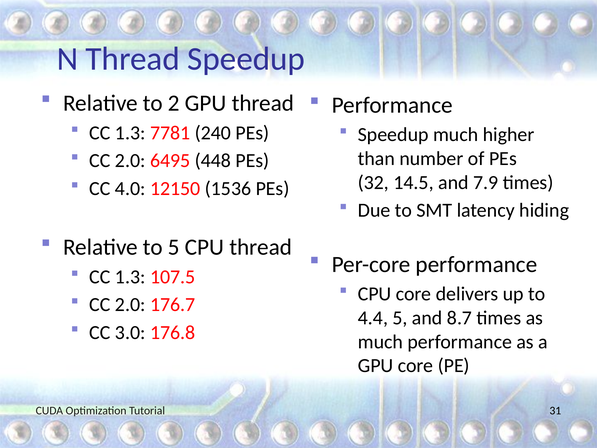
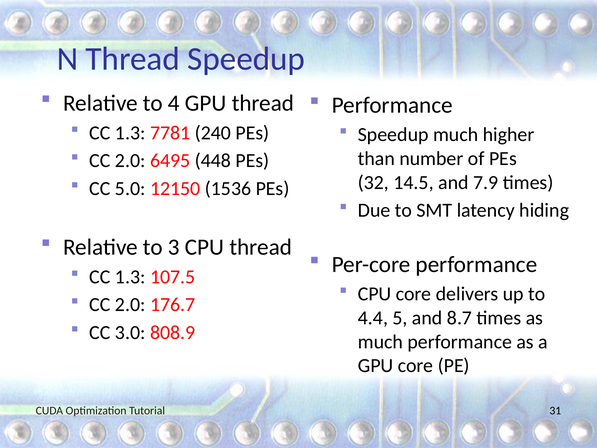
2: 2 -> 4 (174, 103)
4.0: 4.0 -> 5.0 (130, 188)
to 5: 5 -> 3 (174, 247)
176.8: 176.8 -> 808.9 (173, 332)
